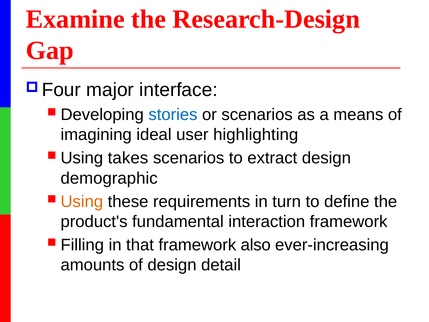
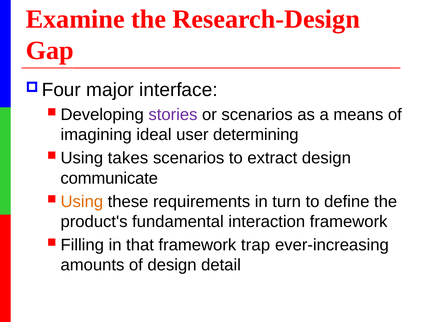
stories colour: blue -> purple (173, 115)
highlighting: highlighting -> determining (256, 135)
demographic: demographic -> communicate (109, 178)
also: also -> trap (256, 245)
